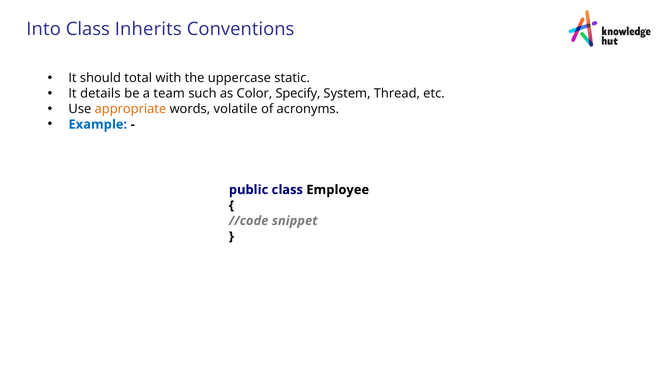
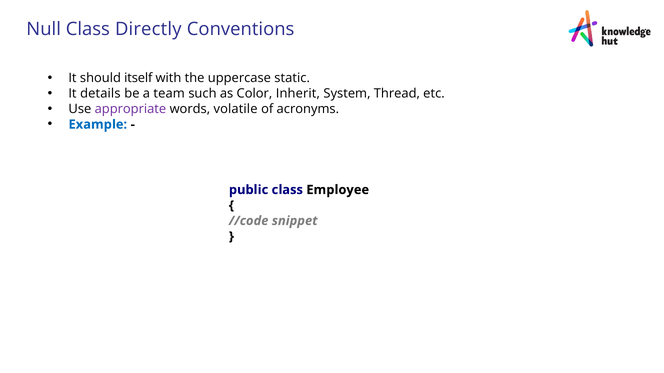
Into: Into -> Null (44, 29)
Inherits: Inherits -> Directly (148, 29)
total: total -> itself (138, 78)
Specify: Specify -> Inherit (298, 94)
appropriate colour: orange -> purple (130, 109)
